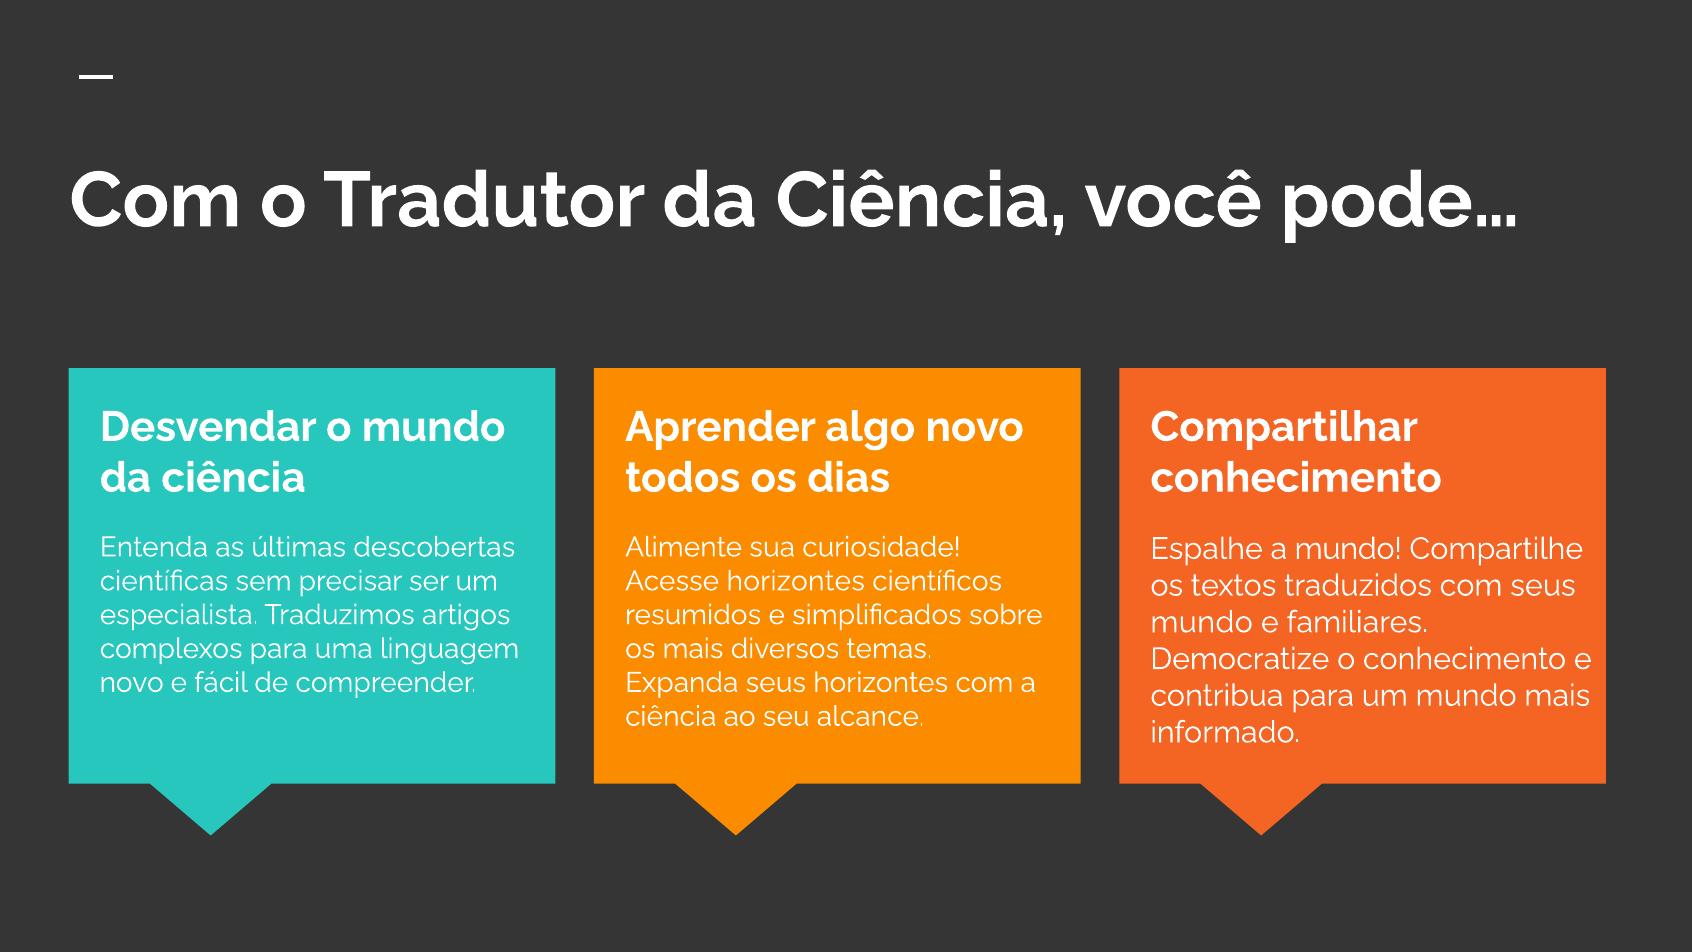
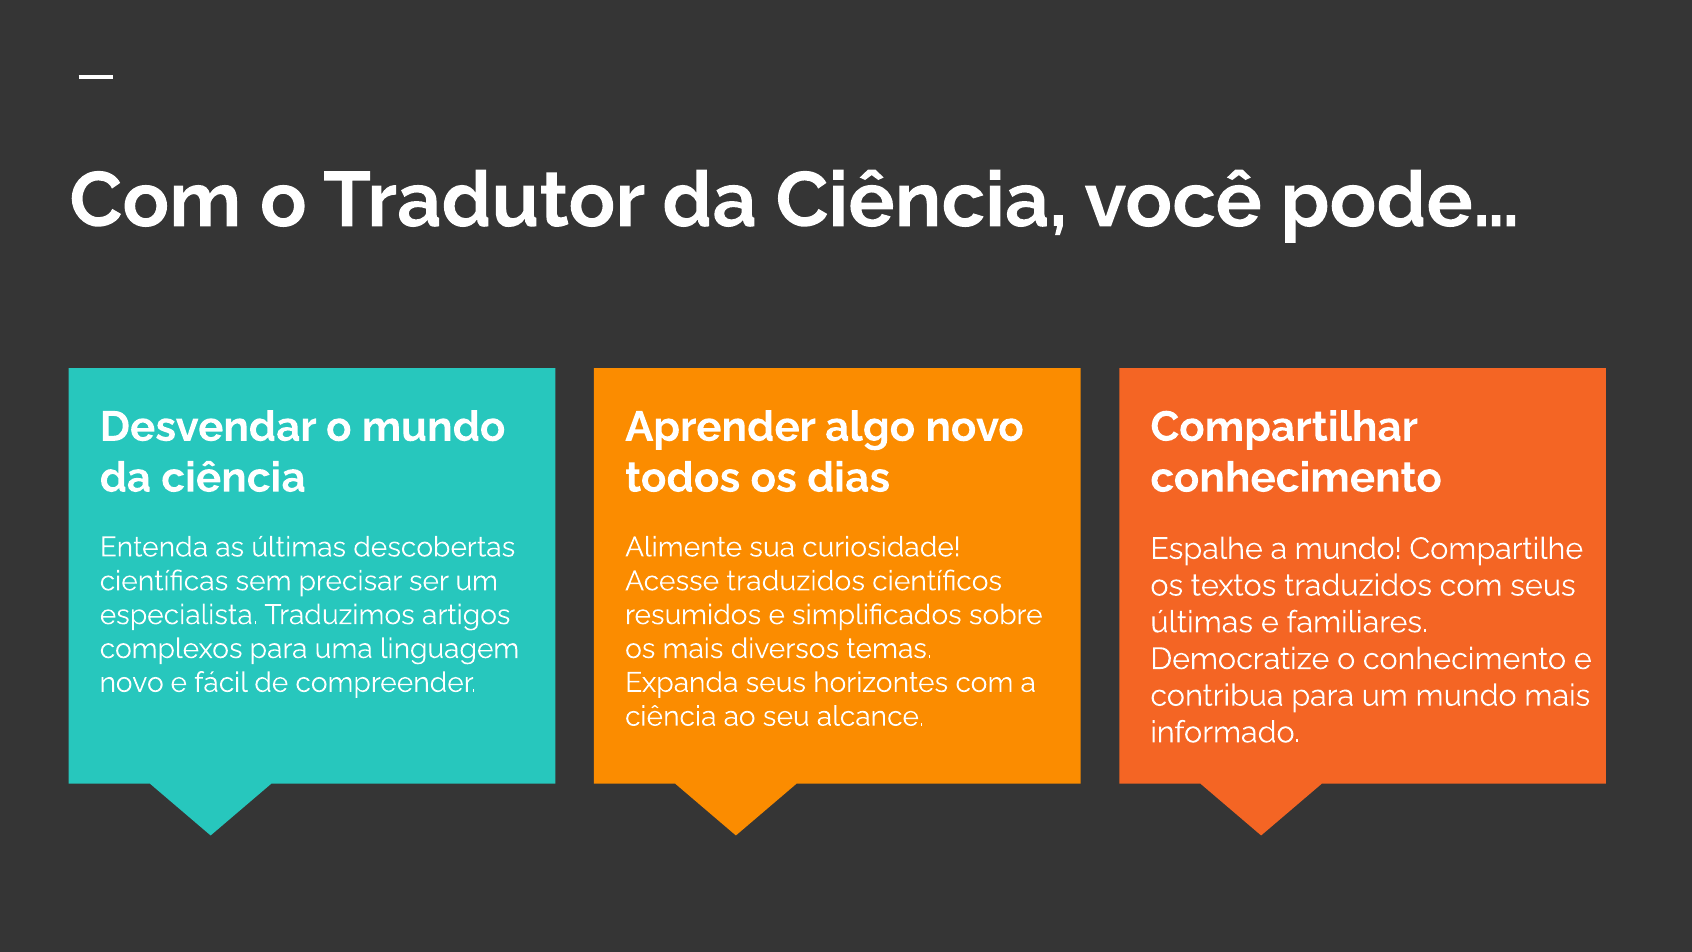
Acesse horizontes: horizontes -> traduzidos (796, 581)
mundo: mundo -> últimas (1202, 622)
